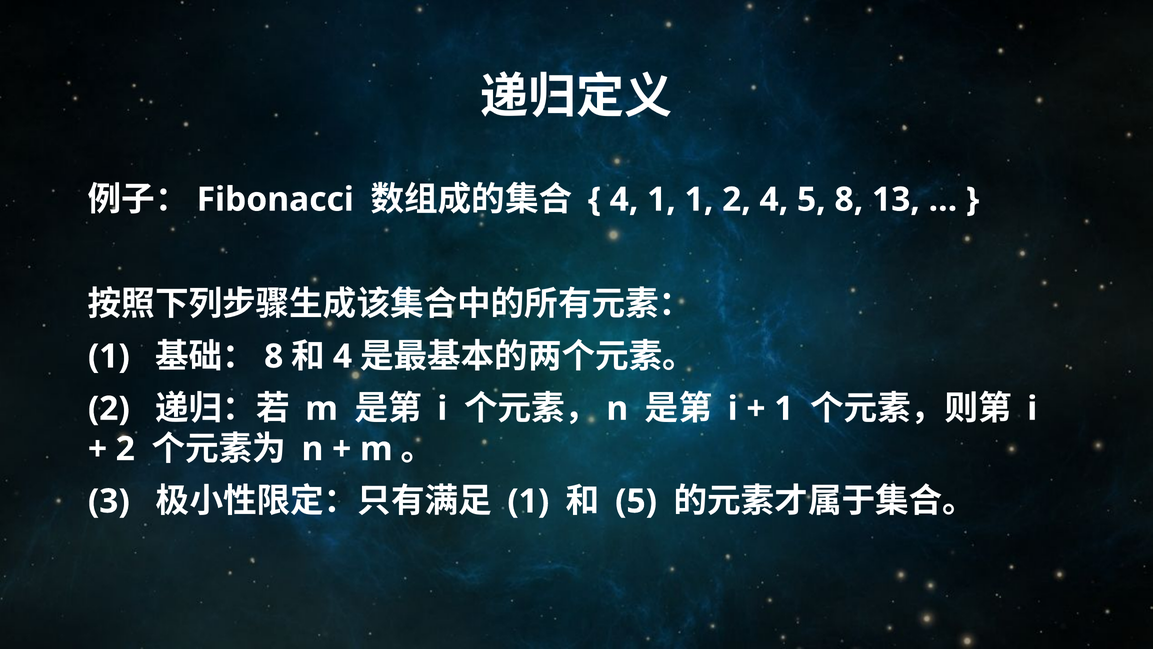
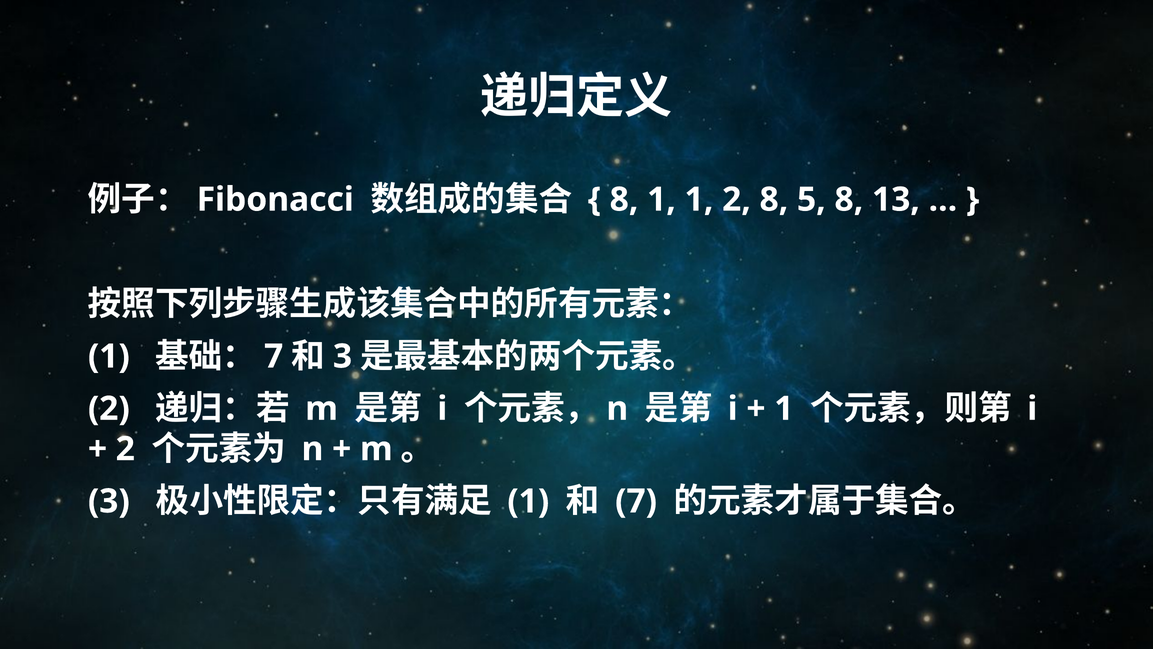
4: 4 -> 8 (624, 199)
2 4: 4 -> 8 (774, 199)
8: 8 -> 7 (274, 356)
4: 4 -> 3 (343, 356)
5: 5 -> 7 (636, 501)
